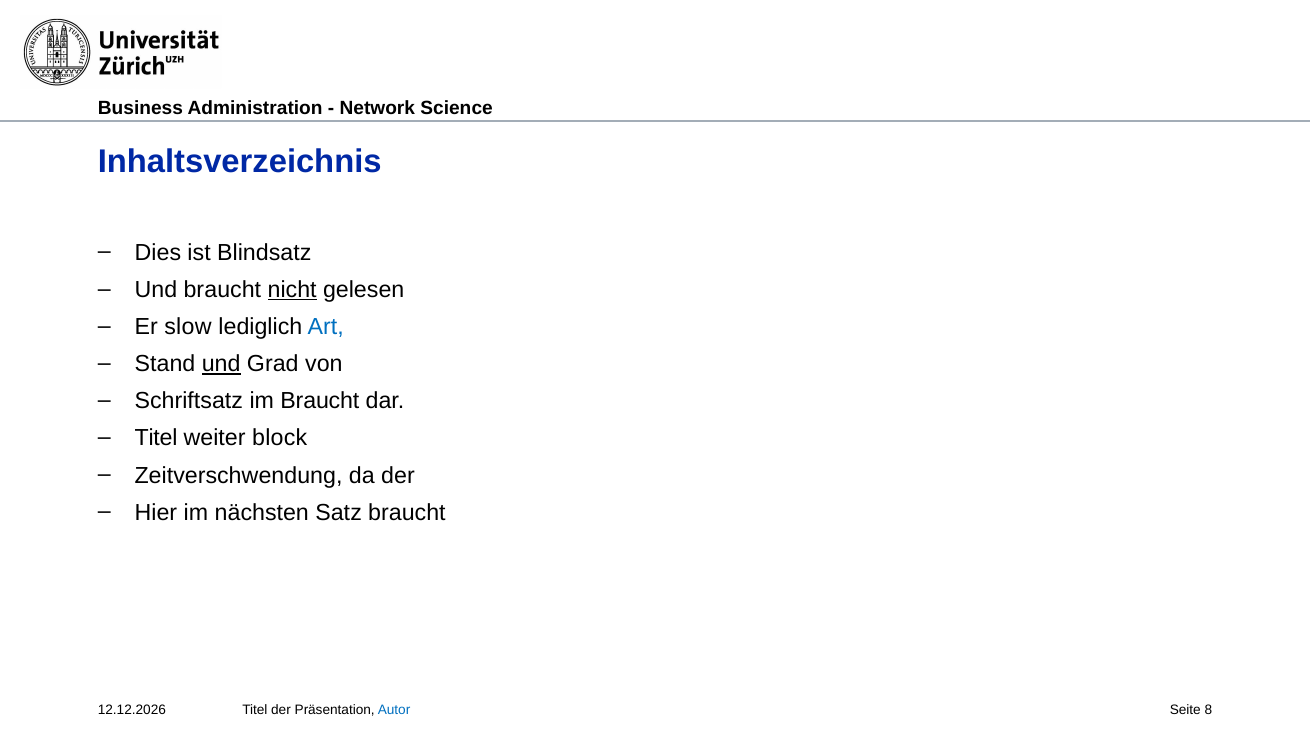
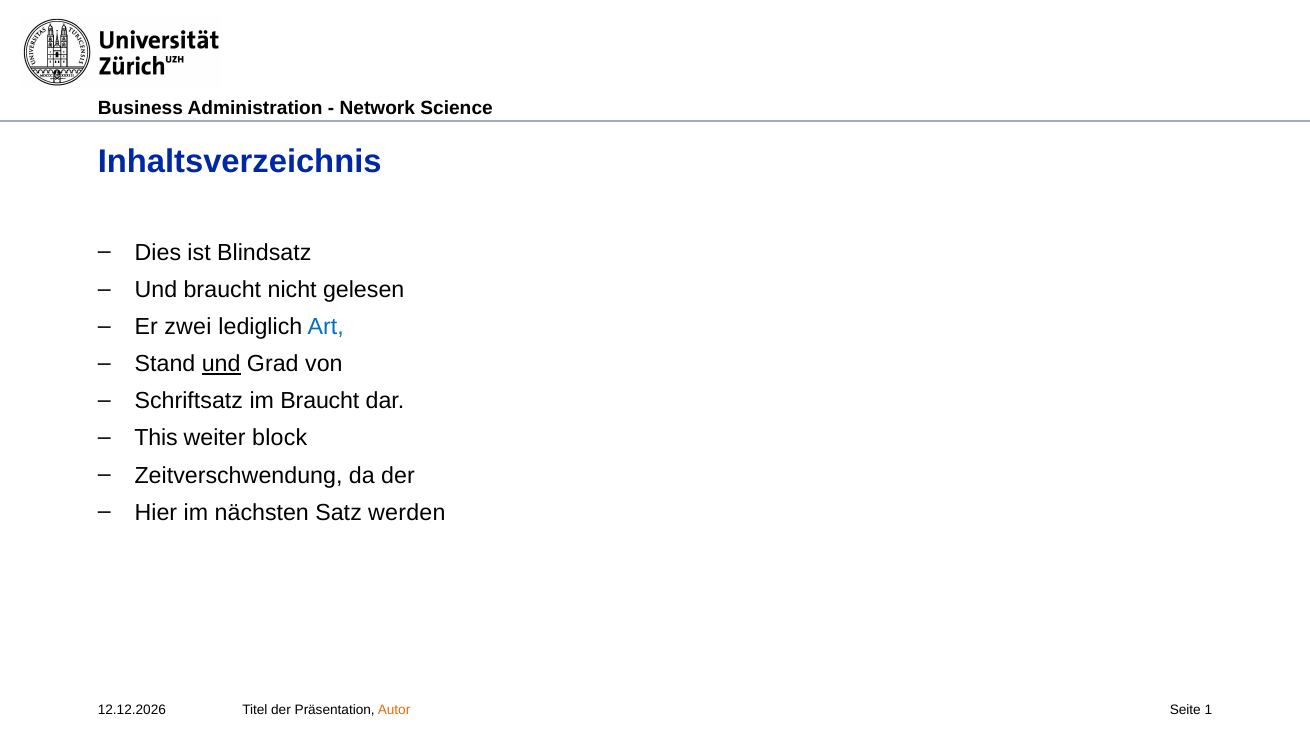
nicht underline: present -> none (292, 290)
slow: slow -> zwei (188, 327)
Titel: Titel -> This (156, 438)
Satz braucht: braucht -> werden (407, 512)
Autor colour: blue -> orange (394, 710)
8: 8 -> 1 (1208, 710)
